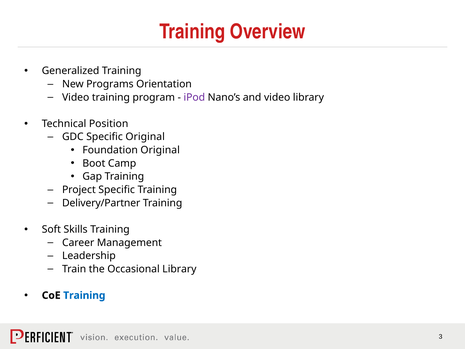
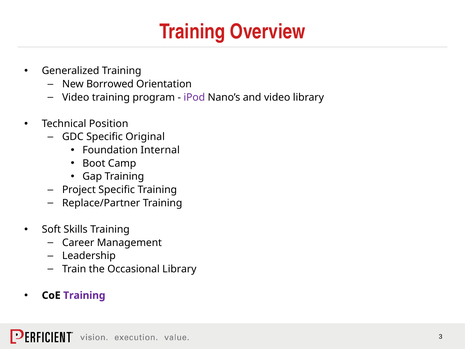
Programs: Programs -> Borrowed (110, 84)
Foundation Original: Original -> Internal (160, 150)
Delivery/Partner: Delivery/Partner -> Replace/Partner (101, 203)
Training colour: blue -> purple (84, 295)
